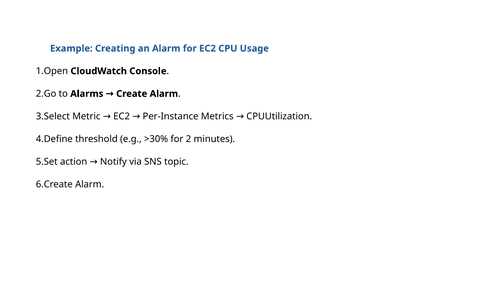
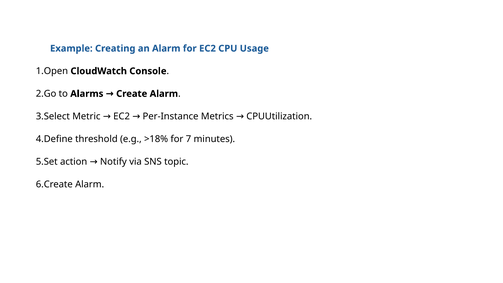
>30%: >30% -> >18% (156, 139)
2: 2 -> 7 (188, 139)
